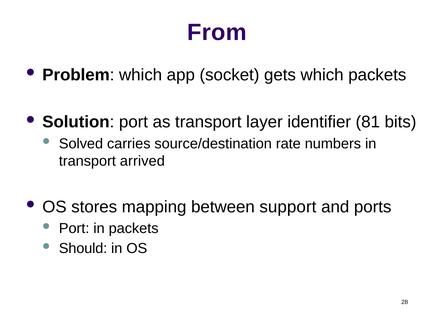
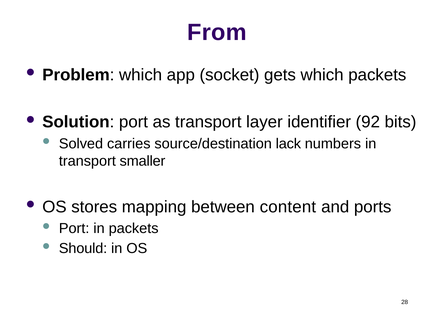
81: 81 -> 92 (368, 122)
rate: rate -> lack (288, 144)
arrived: arrived -> smaller (143, 161)
support: support -> content (288, 207)
